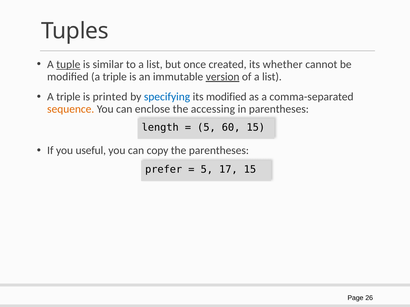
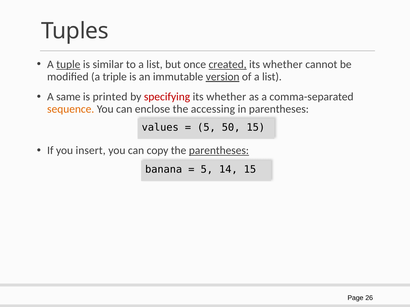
created underline: none -> present (228, 64)
triple: triple -> same (68, 97)
specifying colour: blue -> red (167, 97)
modified: modified -> whether (226, 97)
length: length -> values (160, 128)
60: 60 -> 50 (231, 128)
useful: useful -> insert (91, 151)
parentheses underline: none -> present (219, 151)
prefer: prefer -> banana (164, 170)
17: 17 -> 14 (228, 170)
